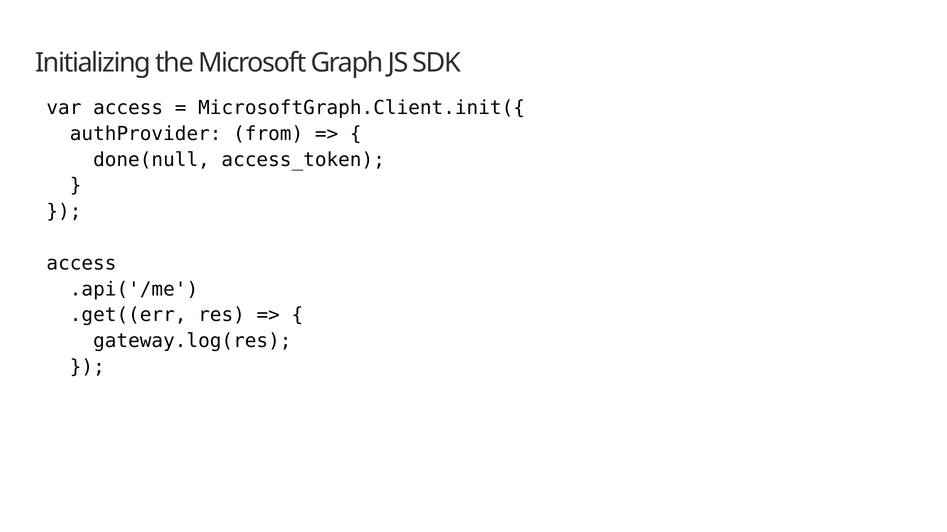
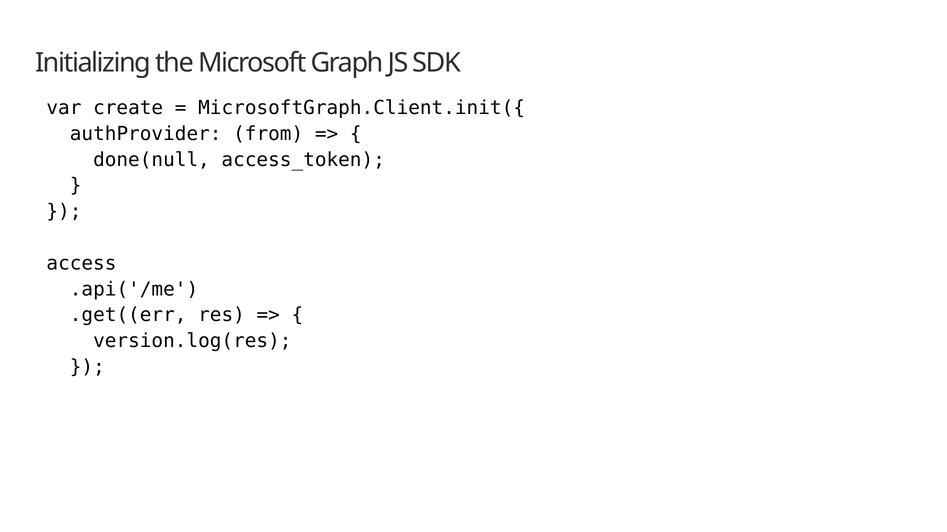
var access: access -> create (128, 108)
gateway.log(res: gateway.log(res -> version.log(res (192, 341)
